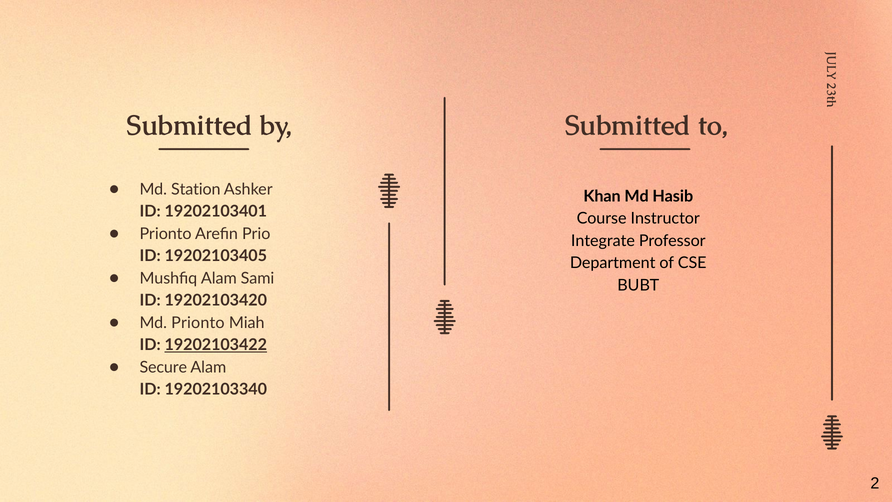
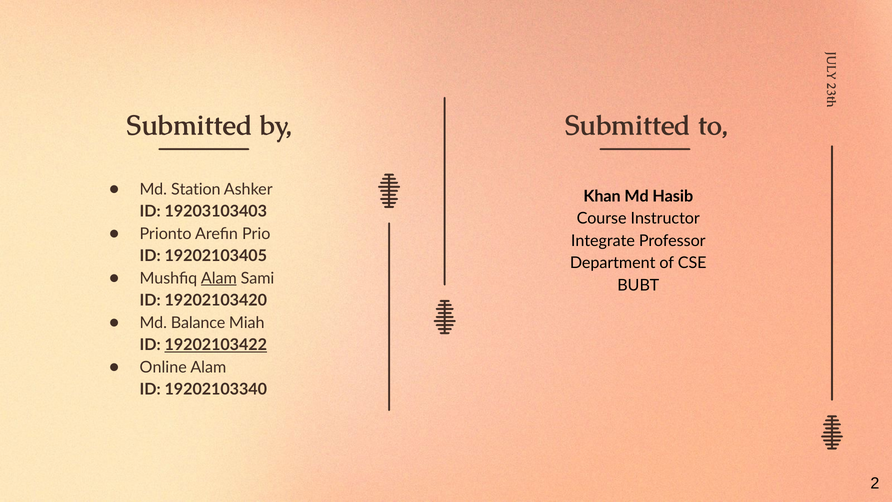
19202103401: 19202103401 -> 19203103403 (216, 211)
Alam underline: none -> present (219, 278)
Md Prionto: Prionto -> Balance (198, 323)
Secure: Secure -> Online (163, 367)
